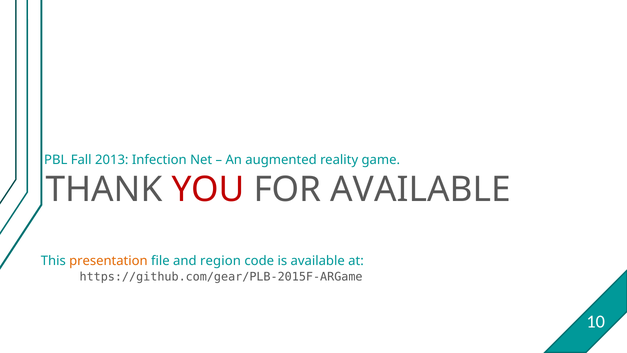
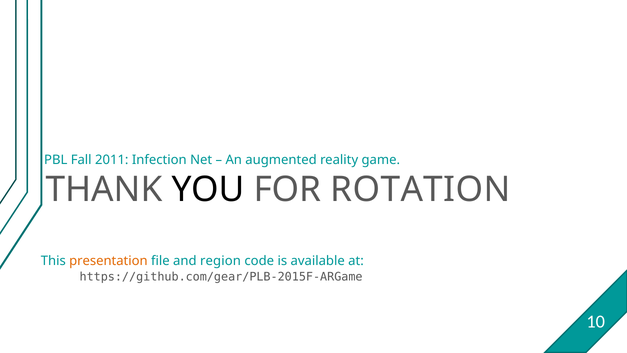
2013: 2013 -> 2011 (112, 160)
YOU colour: red -> black (208, 190)
FOR AVAILABLE: AVAILABLE -> ROTATION (420, 190)
